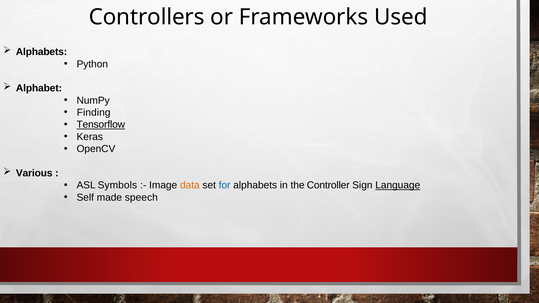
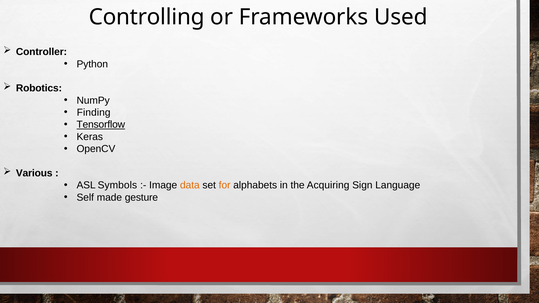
Controllers: Controllers -> Controlling (147, 17)
Alphabets: Alphabets -> Controller (41, 52)
Alphabet: Alphabet -> Robotics (39, 88)
for colour: blue -> orange (225, 185)
Controller: Controller -> Acquiring (328, 185)
Language underline: present -> none (398, 185)
speech: speech -> gesture (141, 197)
